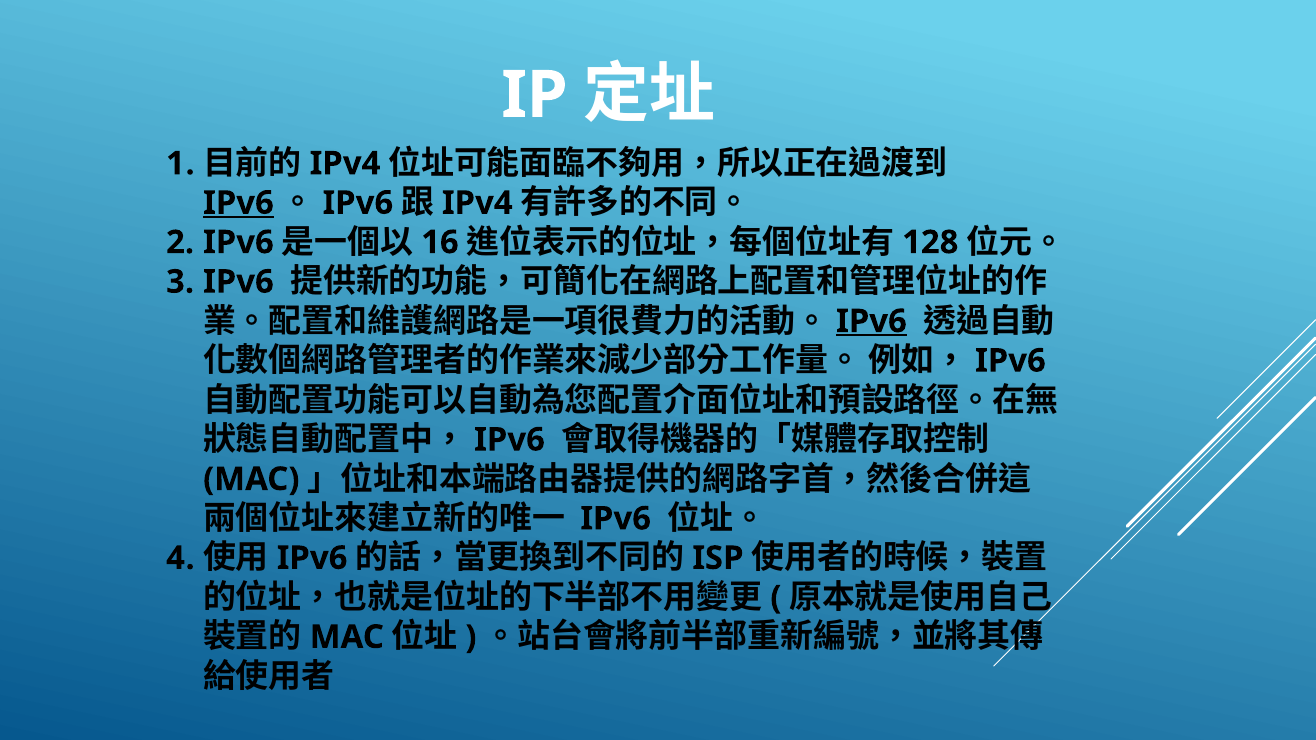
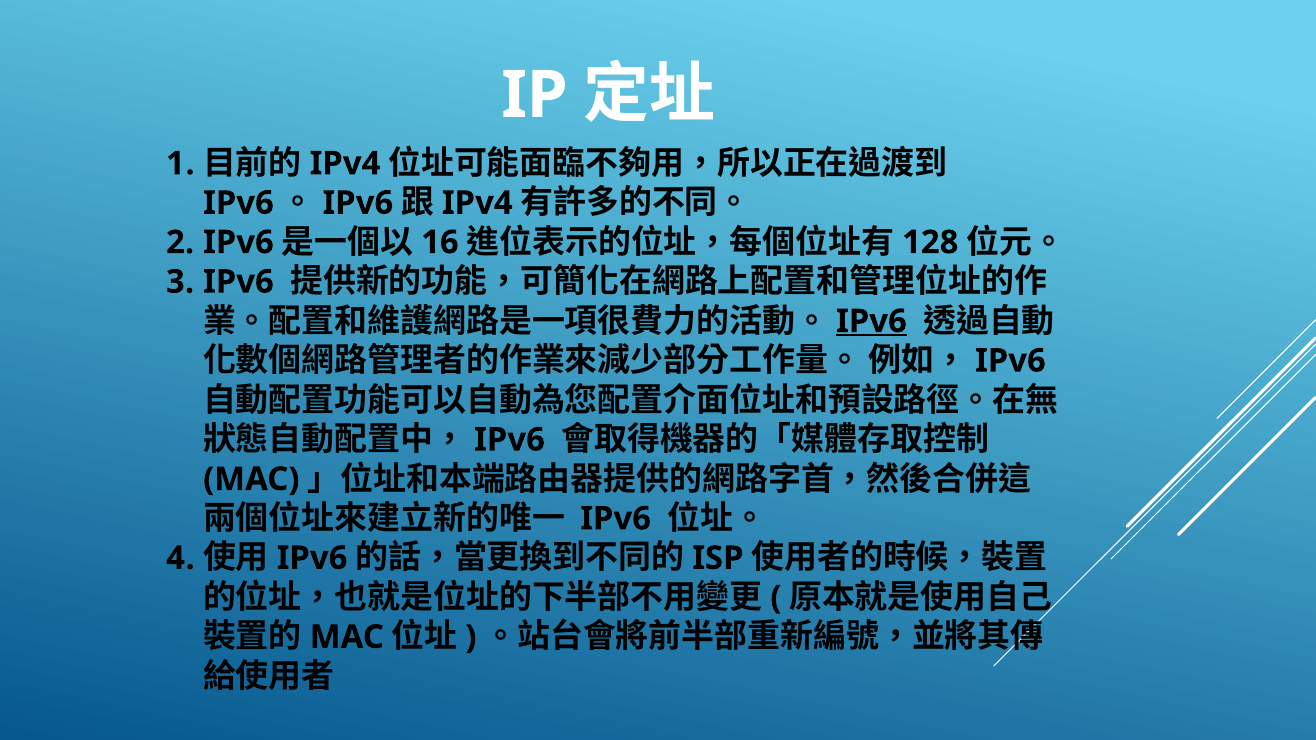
IPv6 underline: present -> none (238, 203)
